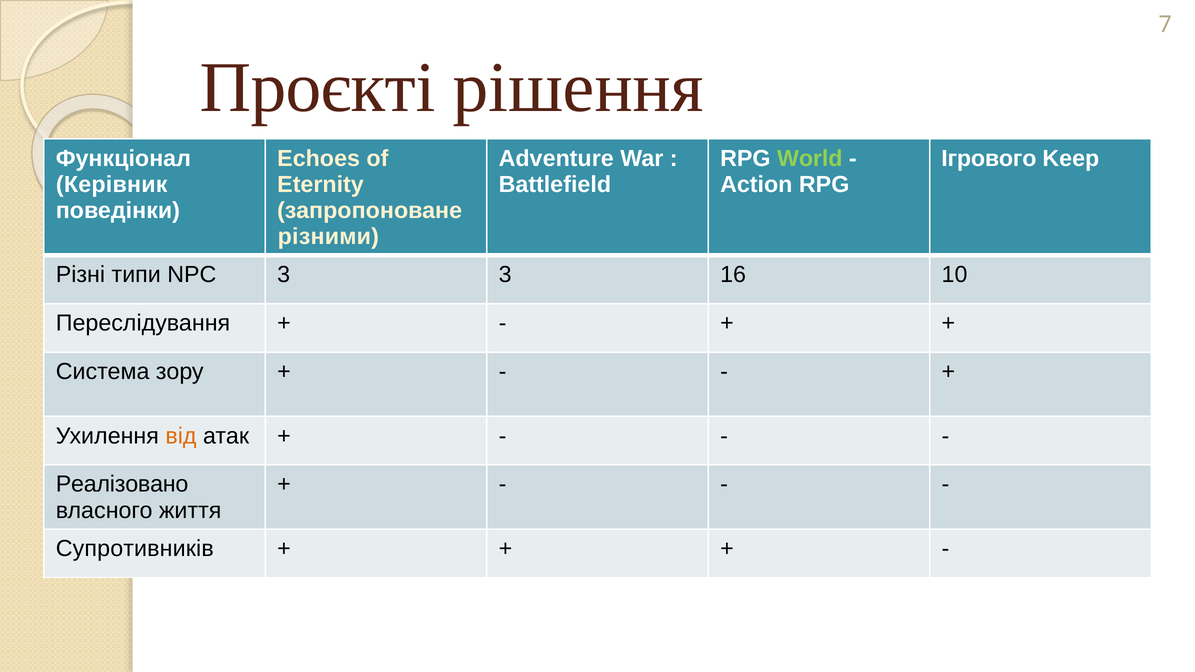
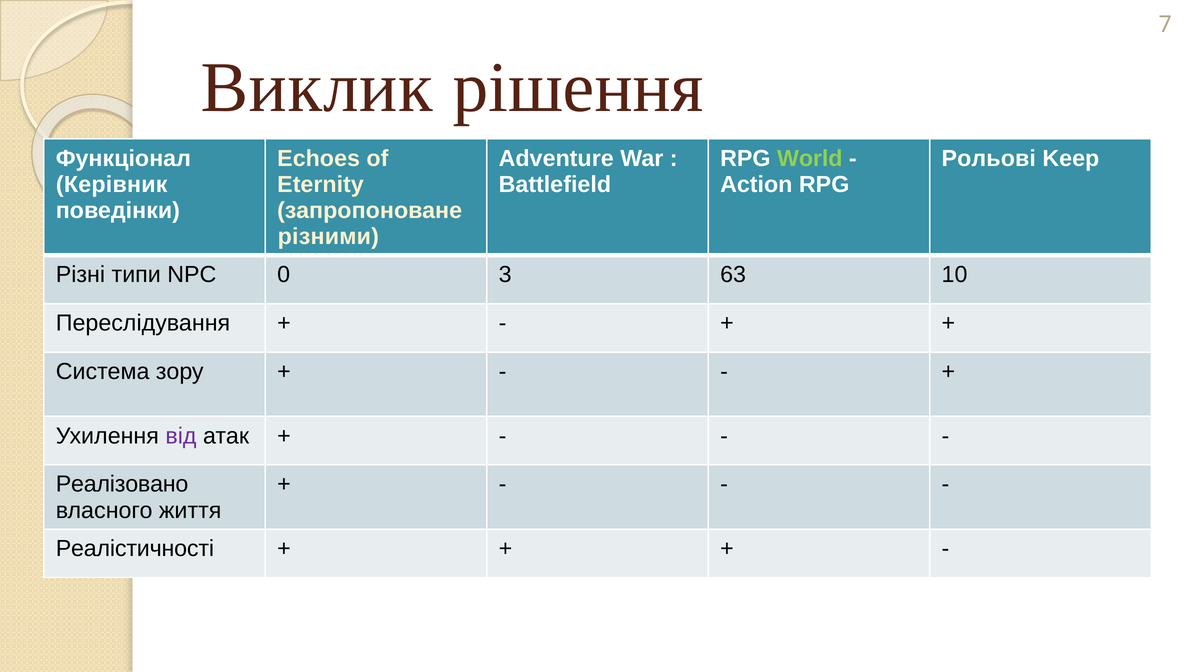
Проєкті: Проєкті -> Виклик (317, 88)
Ігрового: Ігрового -> Рольові (989, 158)
NPC 3: 3 -> 0 (284, 275)
16: 16 -> 63 (733, 275)
від colour: orange -> purple (181, 436)
Супротивників: Супротивників -> Реалістичності (135, 549)
